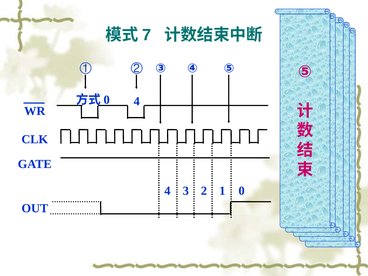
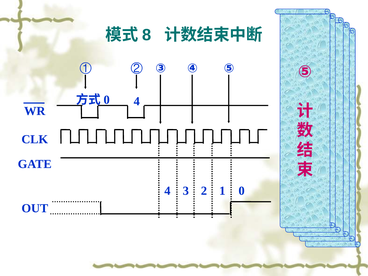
7: 7 -> 8 (147, 35)
